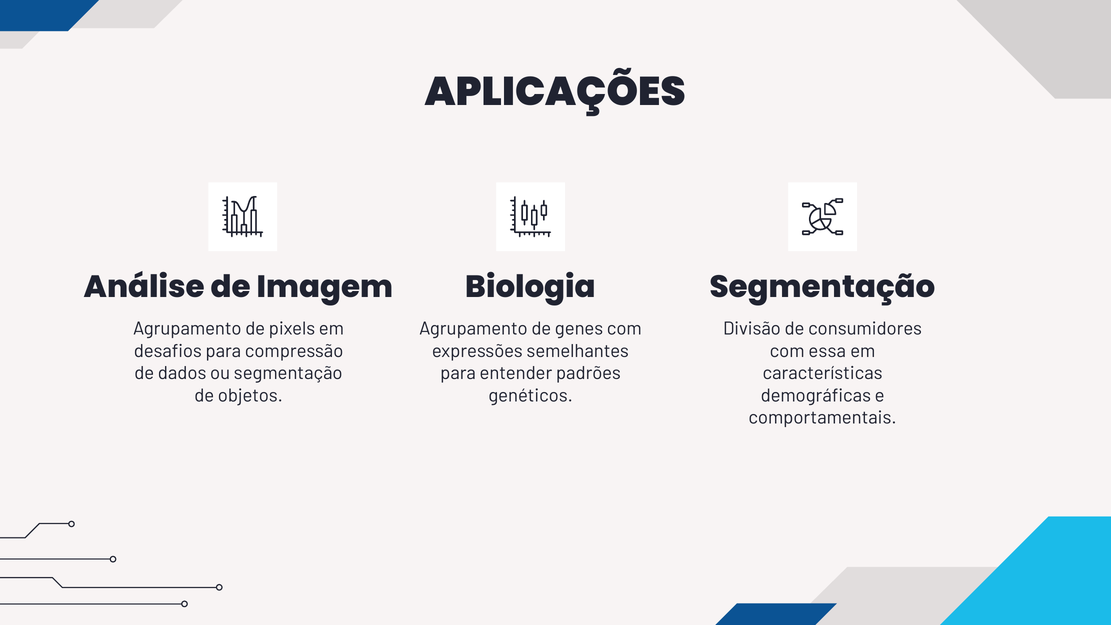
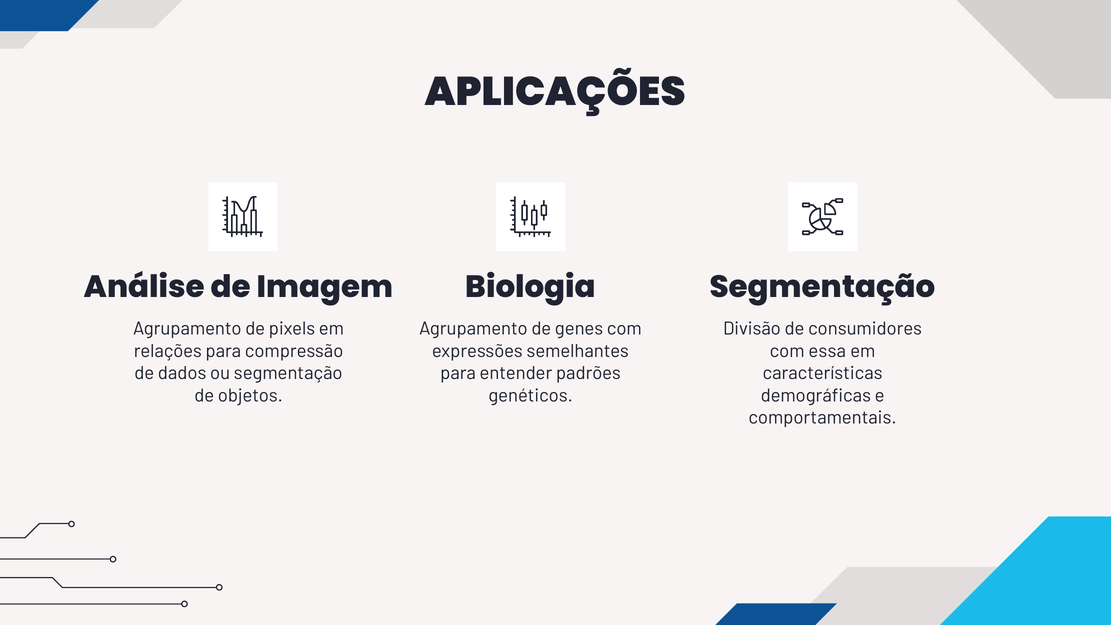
desafios: desafios -> relações (168, 351)
